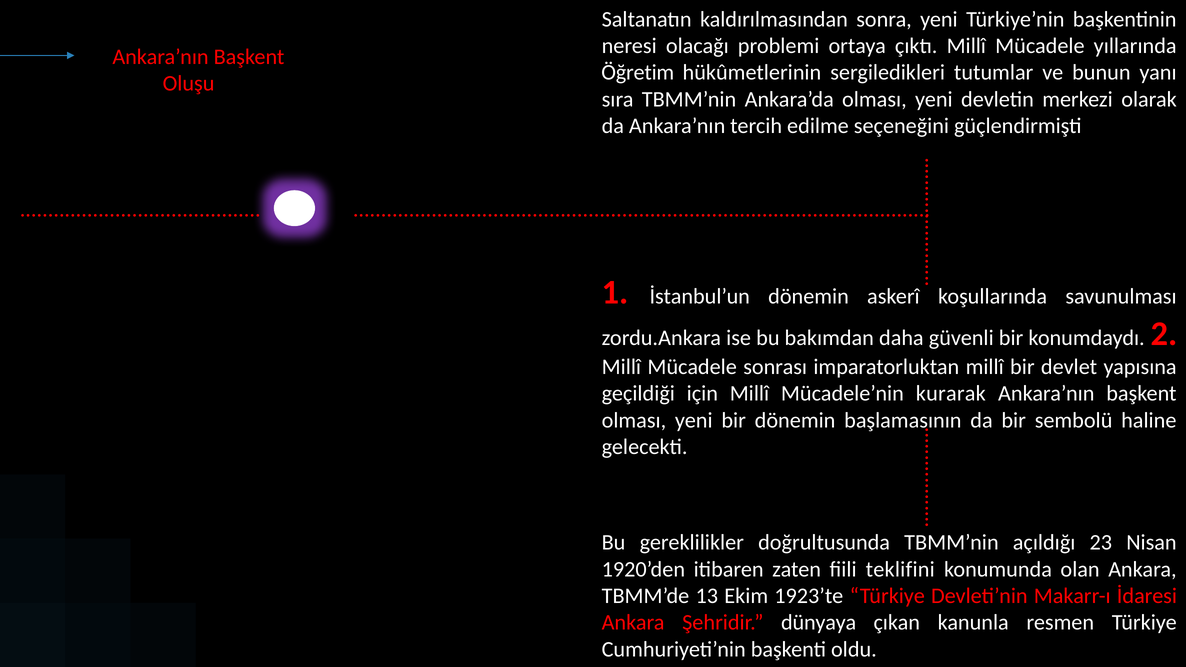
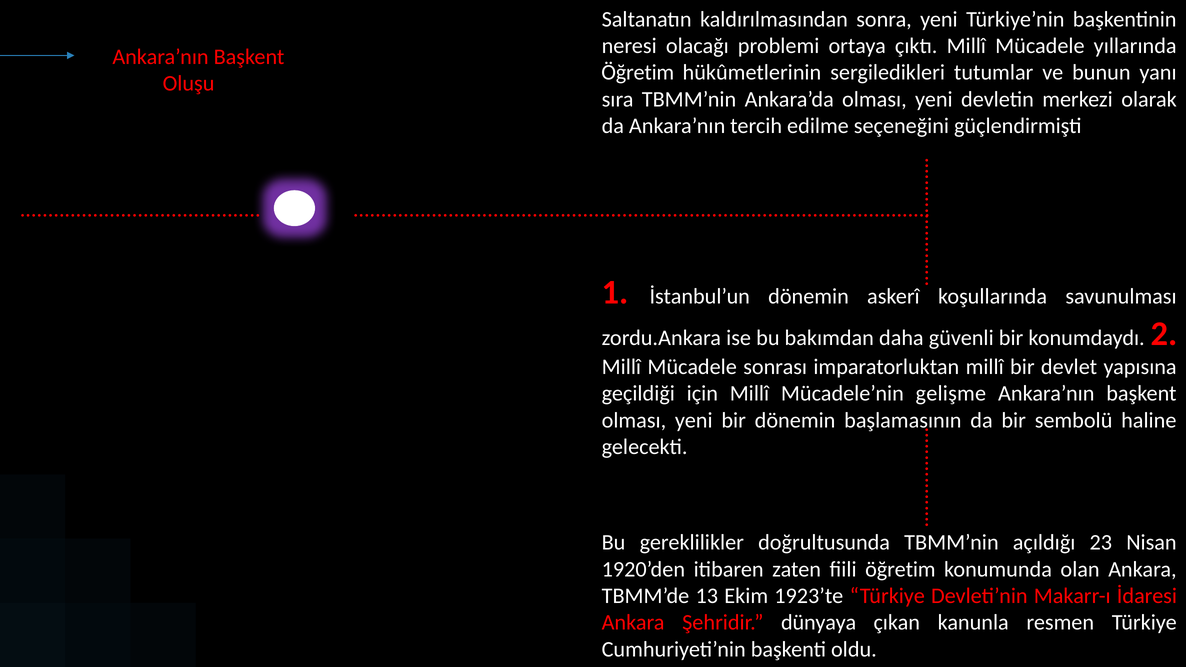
kurarak: kurarak -> gelişme (951, 394)
fiili teklifini: teklifini -> öğretim (900, 569)
